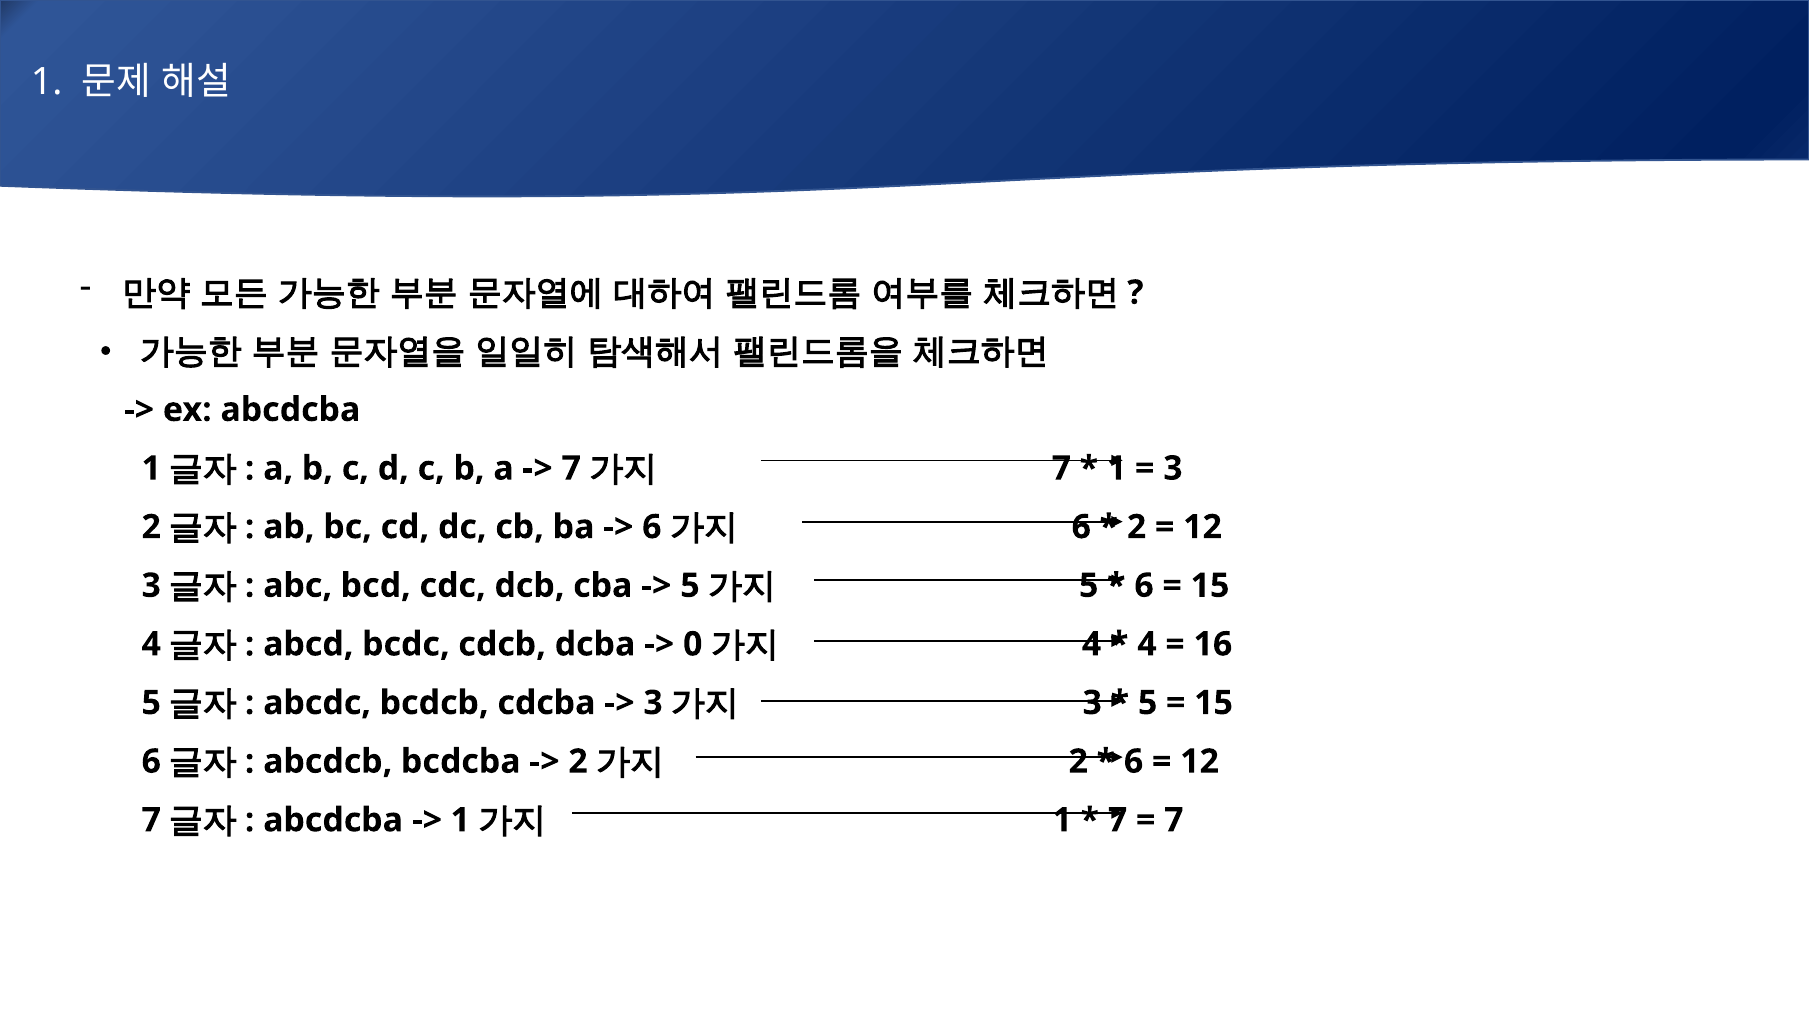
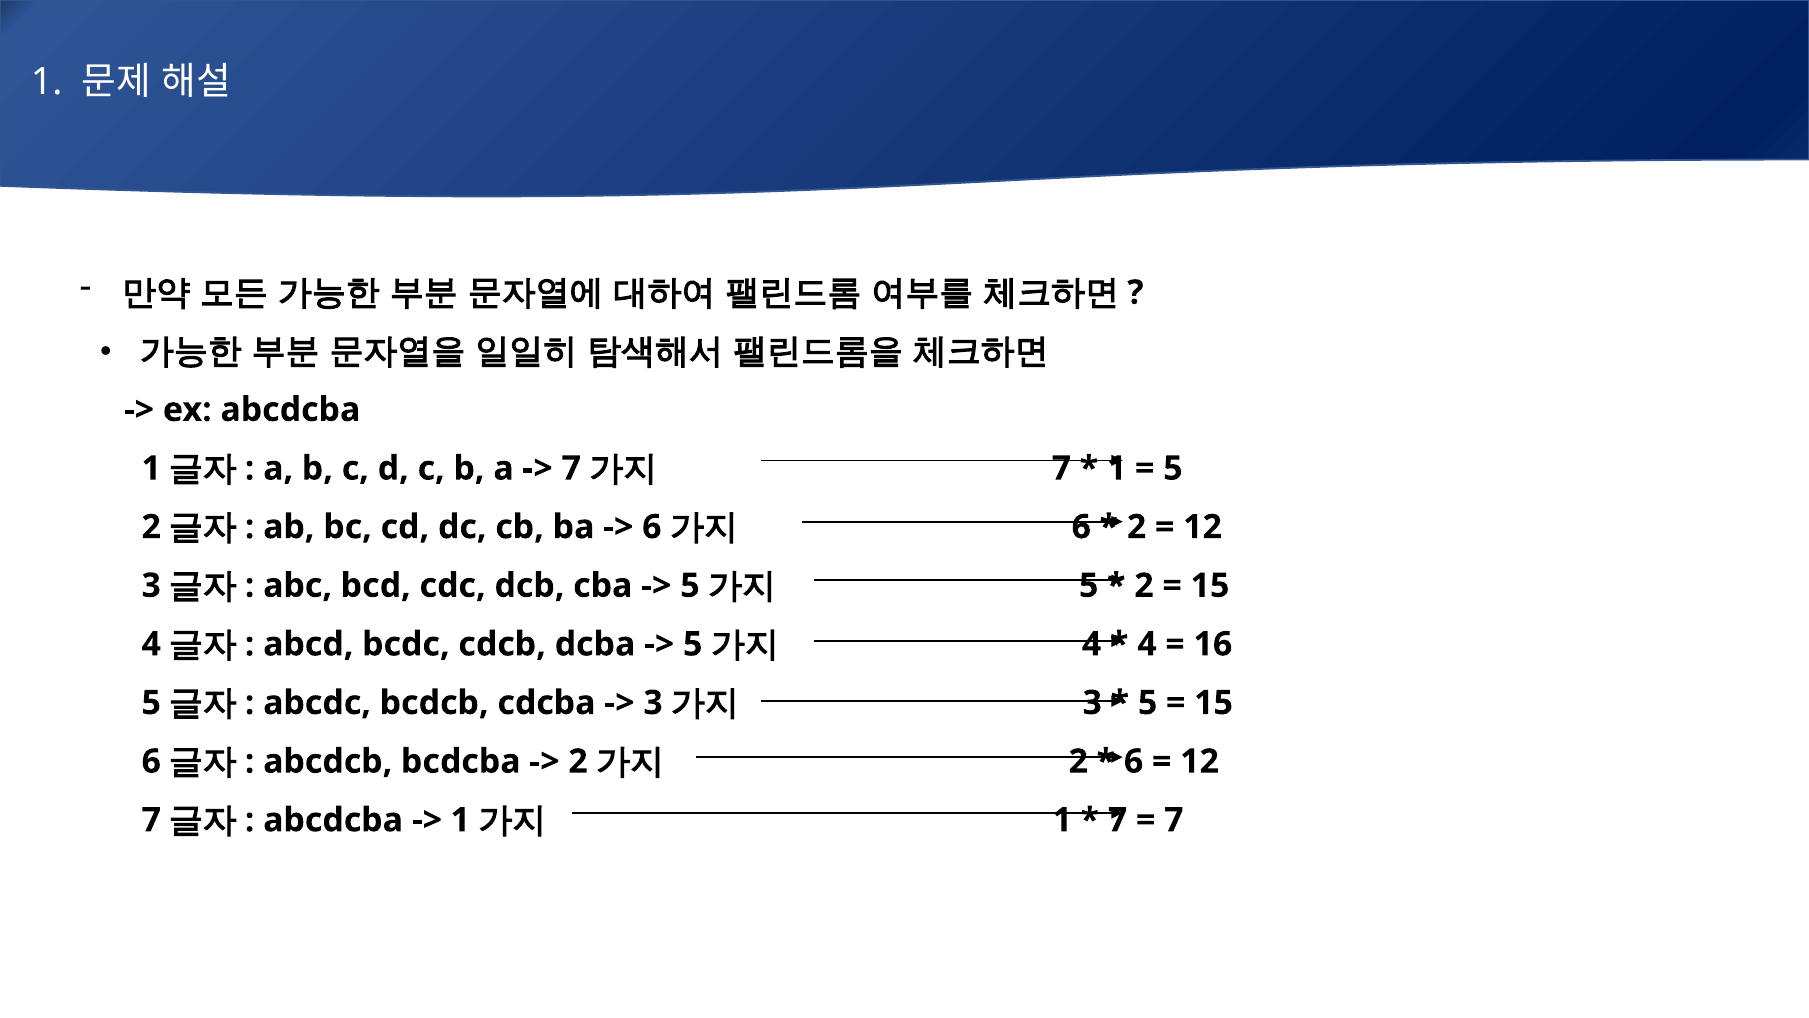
3: 3 -> 5 (1173, 468)
6: 6 -> 2 (1144, 585)
0: 0 -> 5 (693, 644)
